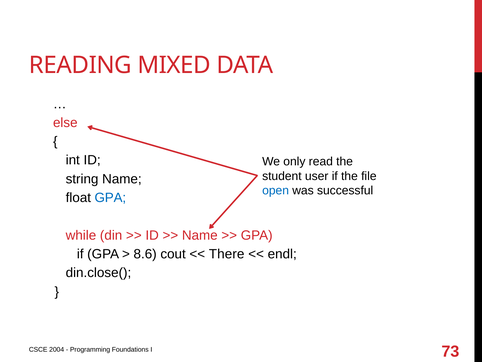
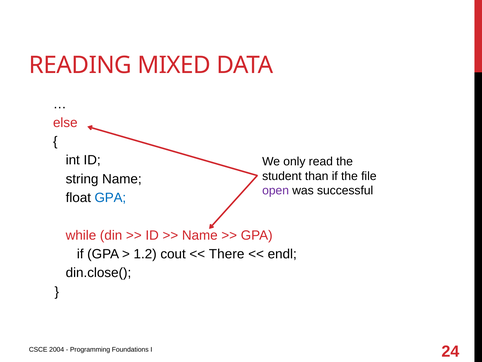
user: user -> than (317, 176)
open colour: blue -> purple (276, 190)
8.6: 8.6 -> 1.2 (145, 254)
73: 73 -> 24 (450, 351)
